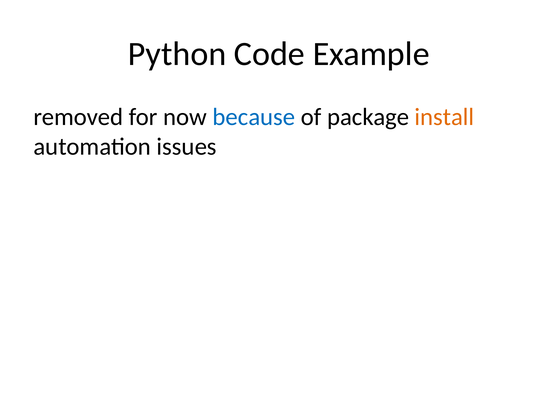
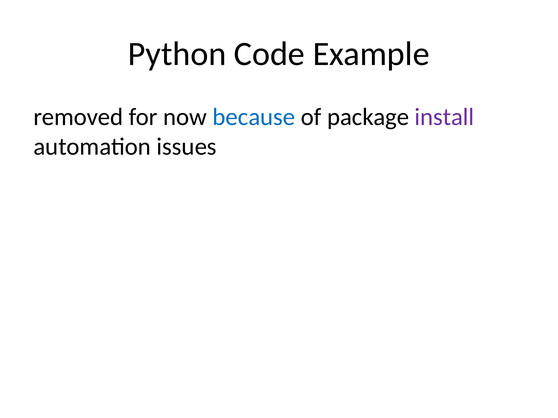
install colour: orange -> purple (444, 117)
